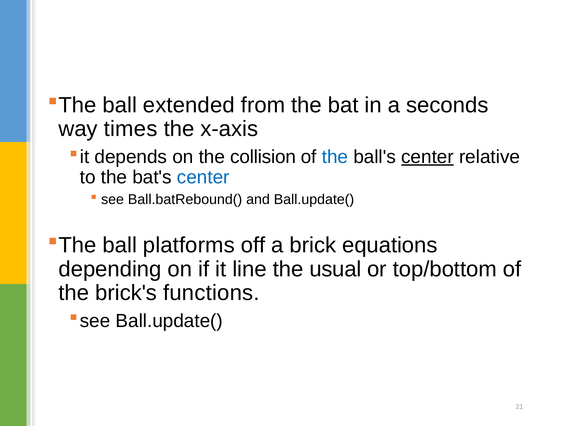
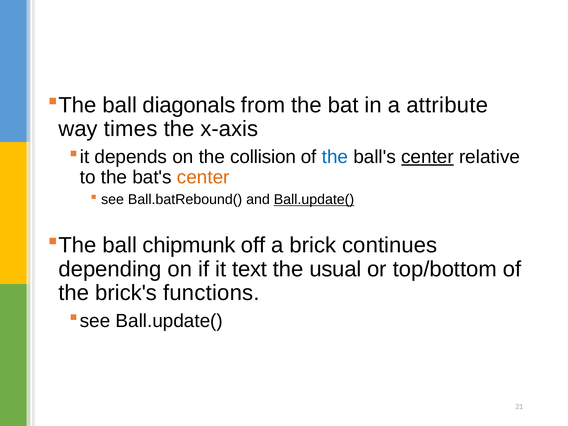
extended: extended -> diagonals (189, 105)
seconds: seconds -> attribute (447, 105)
center colour: blue -> orange (203, 177)
Ball.update( underline: none -> present (314, 200)
platforms: platforms -> chipmunk (189, 245)
equations: equations -> continues (390, 245)
line: line -> text (250, 269)
